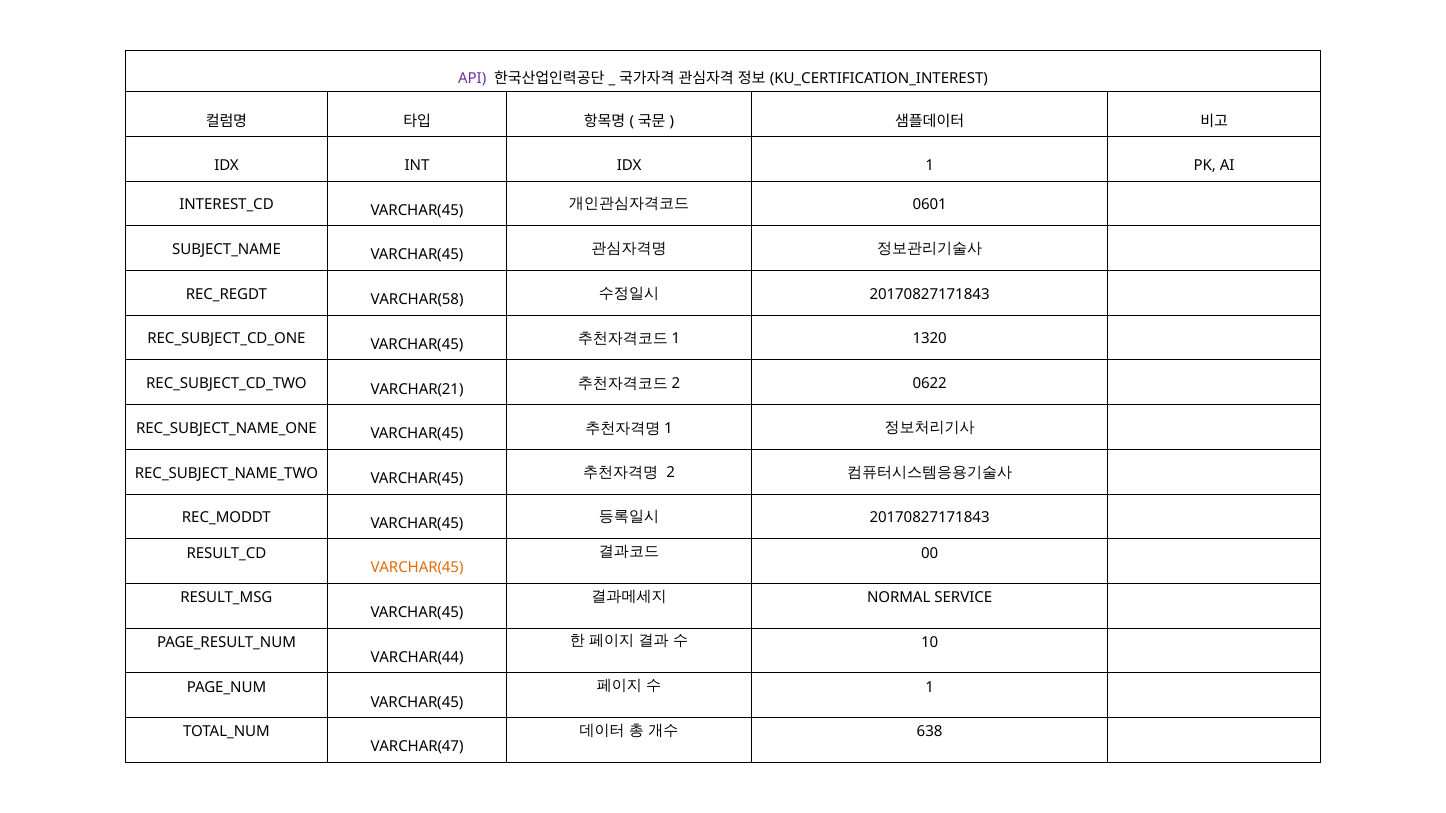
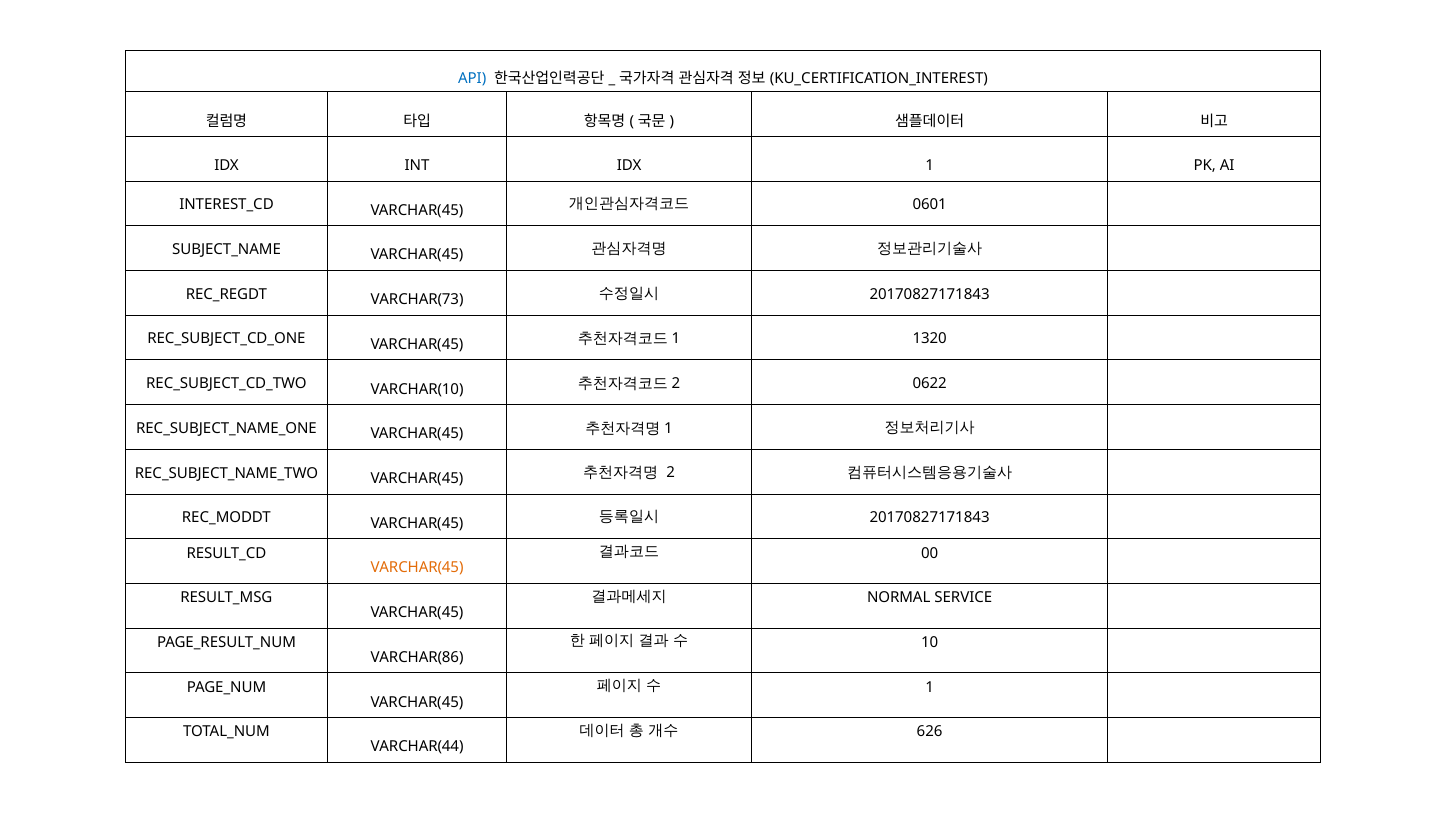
API colour: purple -> blue (472, 79)
VARCHAR(58: VARCHAR(58 -> VARCHAR(73 (417, 300)
VARCHAR(21: VARCHAR(21 -> VARCHAR(10 (417, 389)
VARCHAR(44: VARCHAR(44 -> VARCHAR(86 (417, 658)
638: 638 -> 626 (930, 732)
VARCHAR(47: VARCHAR(47 -> VARCHAR(44 (417, 747)
